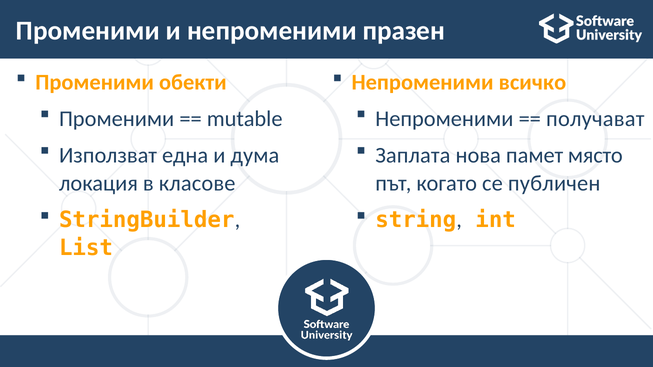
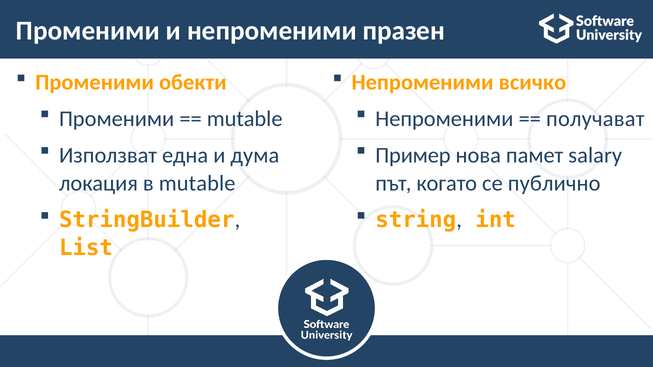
Заплата: Заплата -> Пример (413, 155)
място: място -> salary (595, 155)
в класове: класове -> mutable (197, 183)
публичен: публичен -> публично (554, 183)
